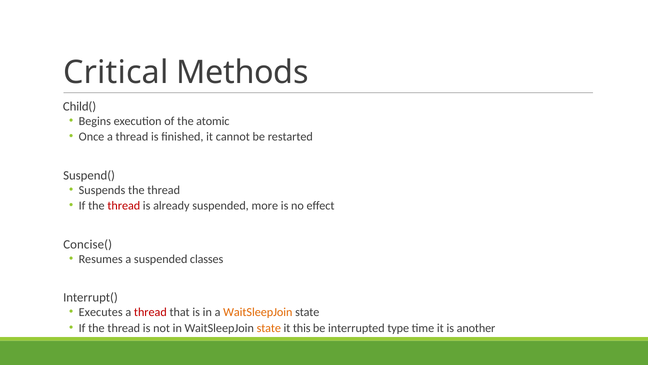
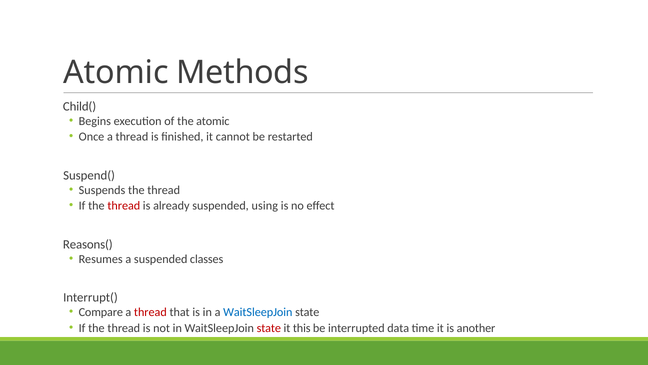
Critical: Critical -> Atomic (116, 73)
more: more -> using (265, 206)
Concise(: Concise( -> Reasons( (88, 244)
Executes: Executes -> Compare (101, 312)
WaitSleepJoin colour: orange -> blue (258, 312)
state colour: orange -> red (269, 328)
type: type -> data (398, 328)
